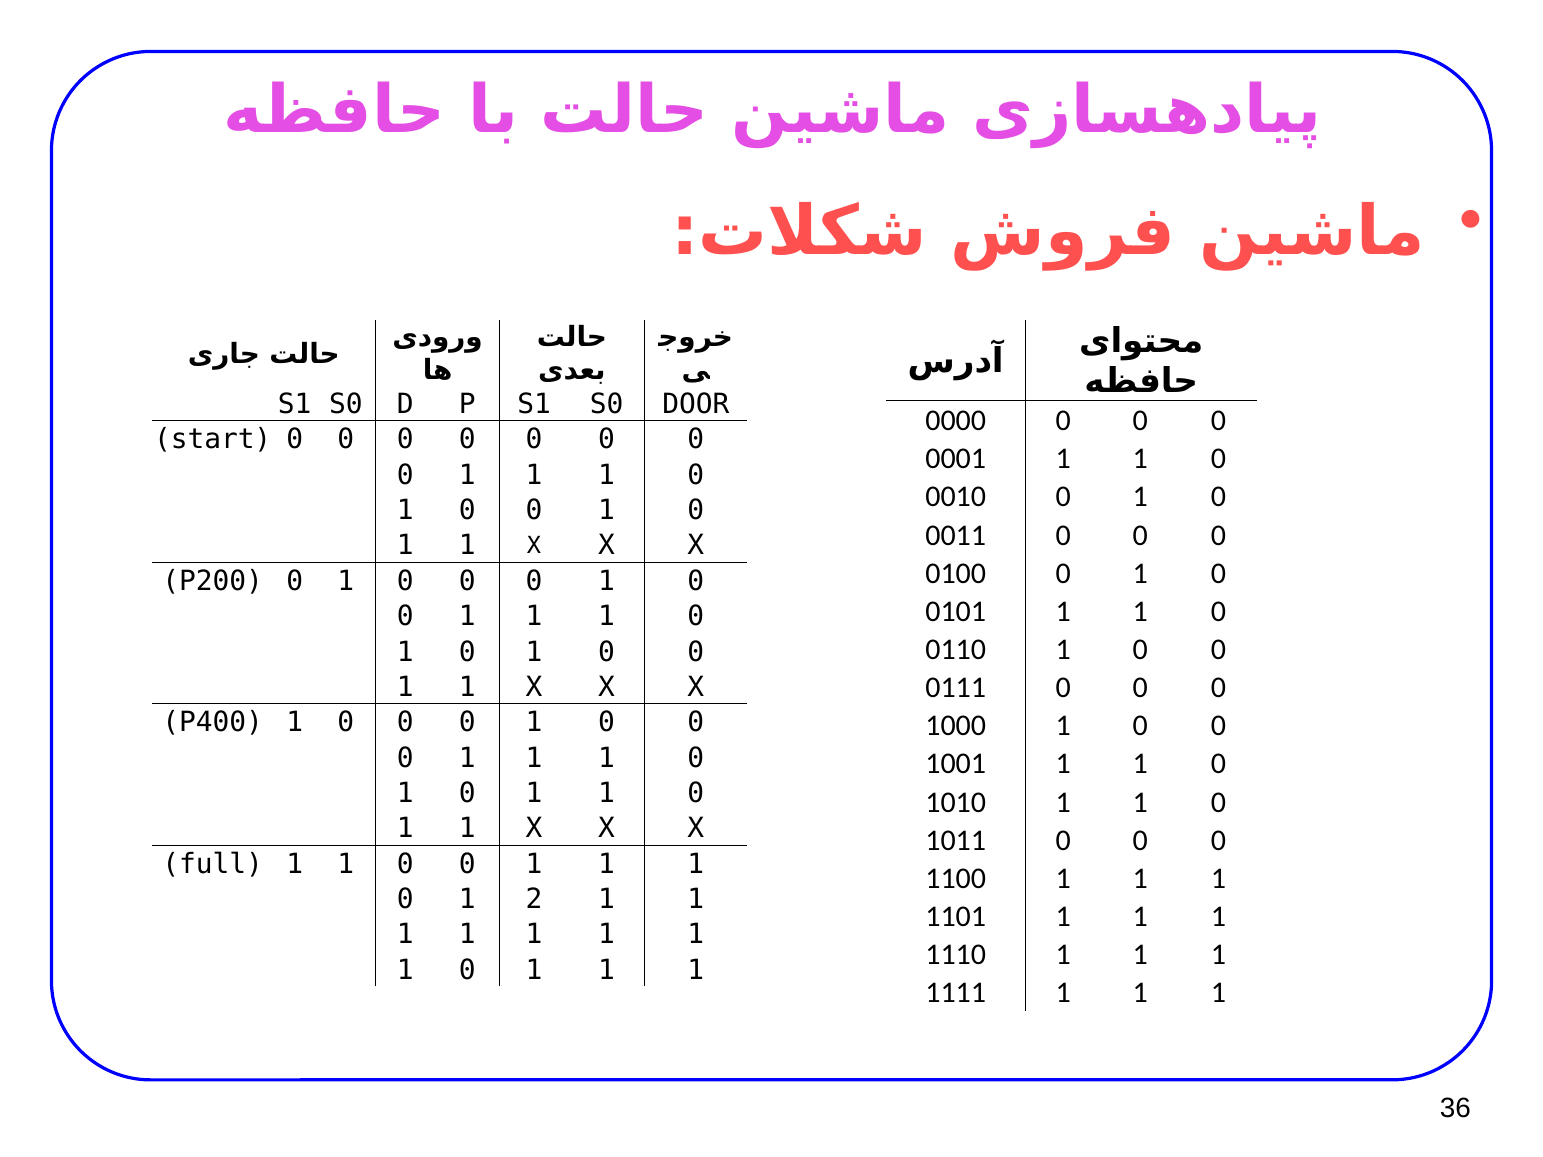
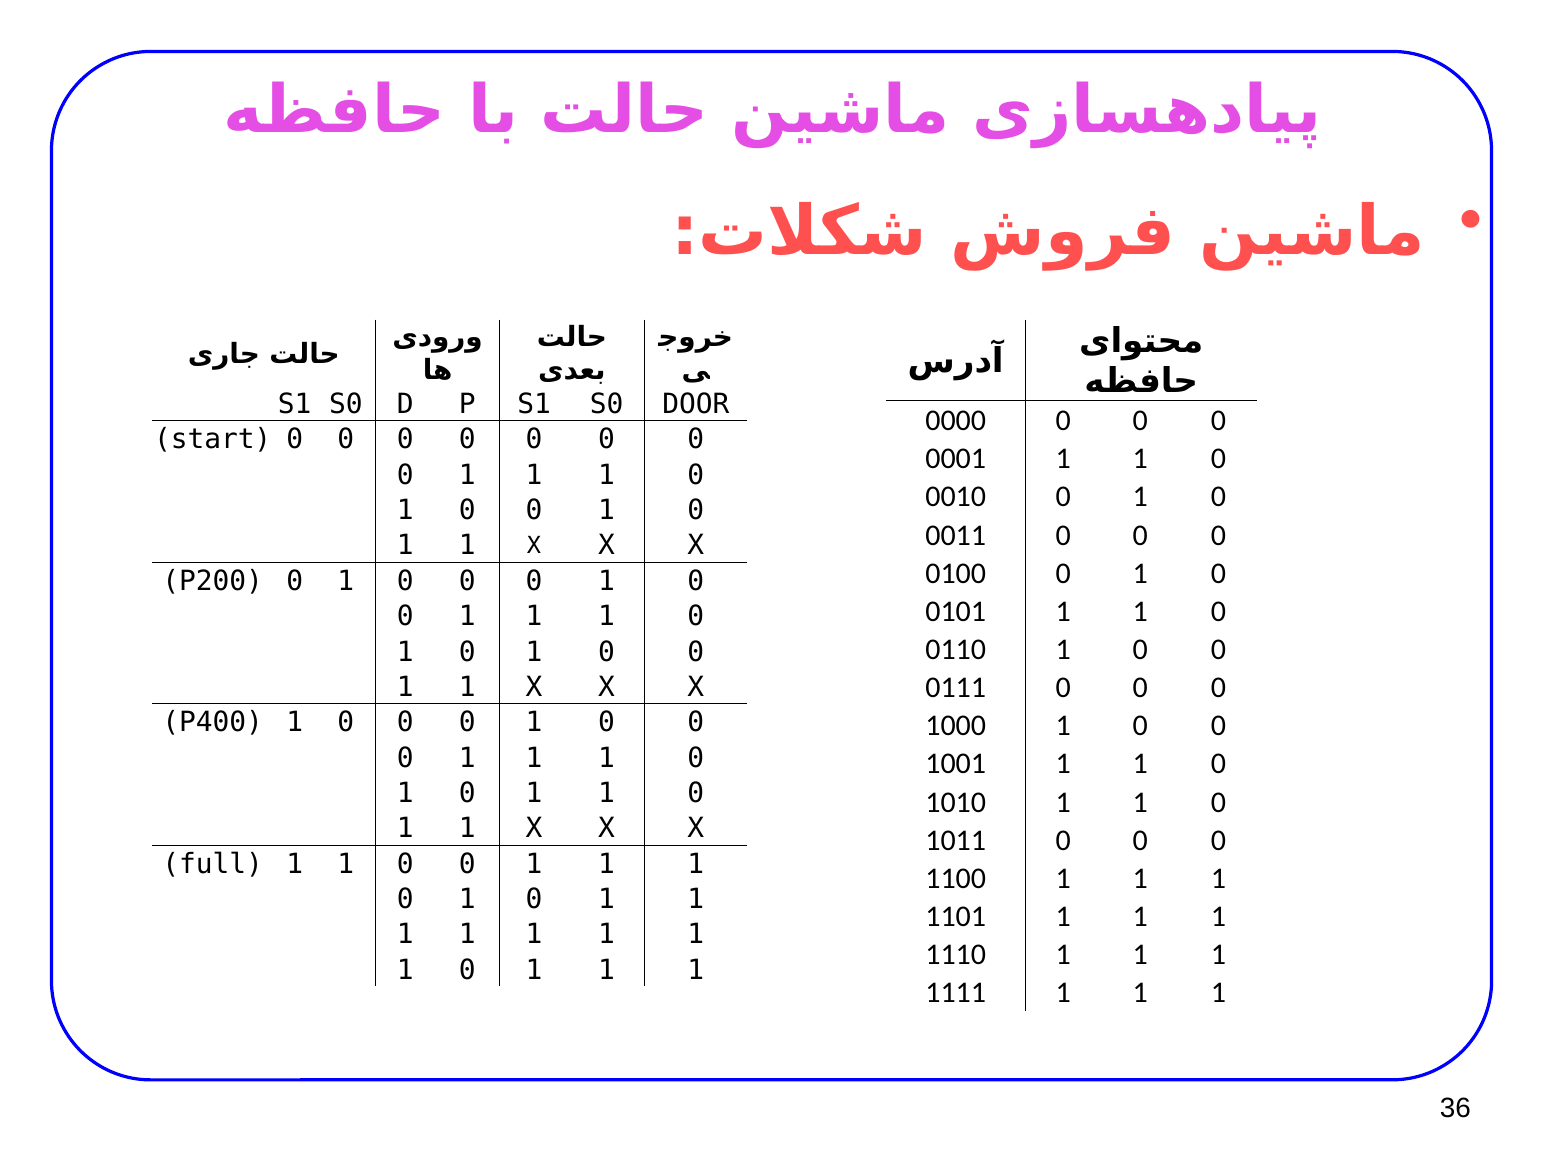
2: 2 -> 0 (534, 899)
